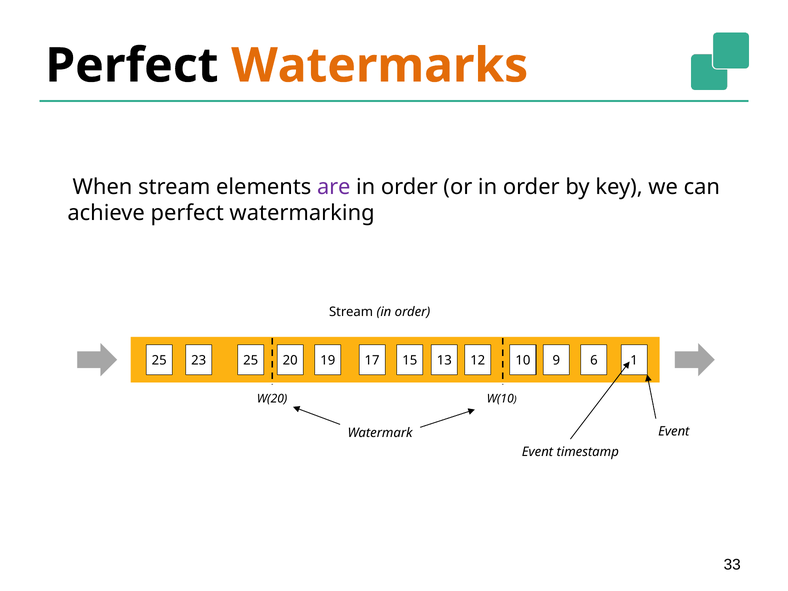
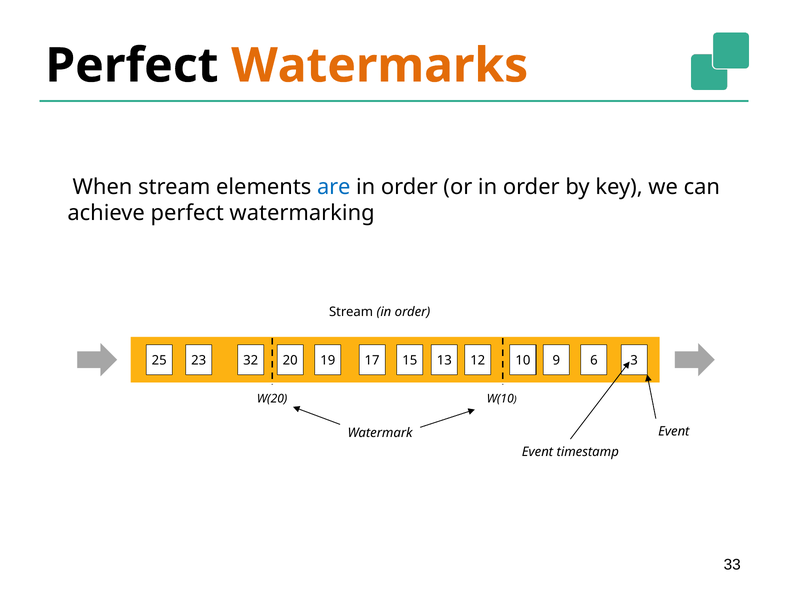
are colour: purple -> blue (334, 187)
23 25: 25 -> 32 (251, 361)
1: 1 -> 3 (634, 361)
